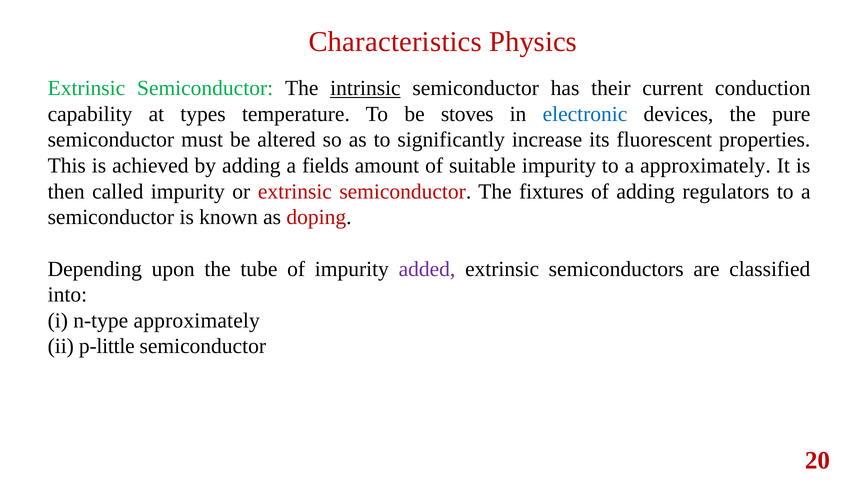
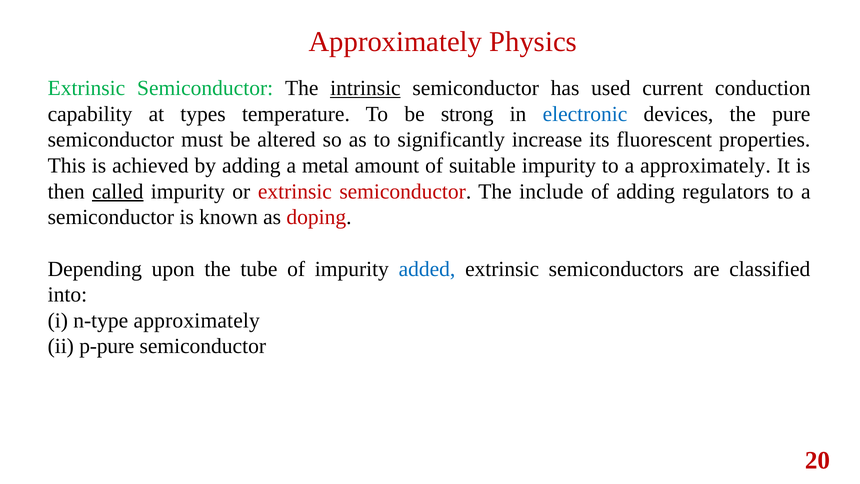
Characteristics: Characteristics -> Approximately (395, 42)
their: their -> used (611, 88)
stoves: stoves -> strong (467, 114)
fields: fields -> metal (326, 166)
called underline: none -> present (118, 191)
fixtures: fixtures -> include (551, 191)
added colour: purple -> blue (427, 269)
p-little: p-little -> p-pure (107, 346)
